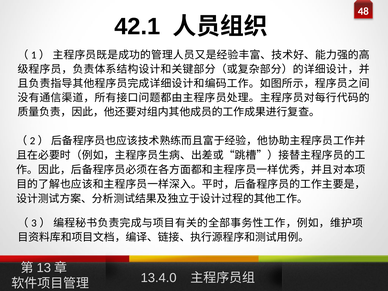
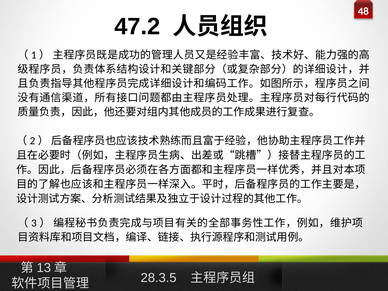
42.1: 42.1 -> 47.2 (137, 27)
13.4.0: 13.4.0 -> 28.3.5 (159, 278)
